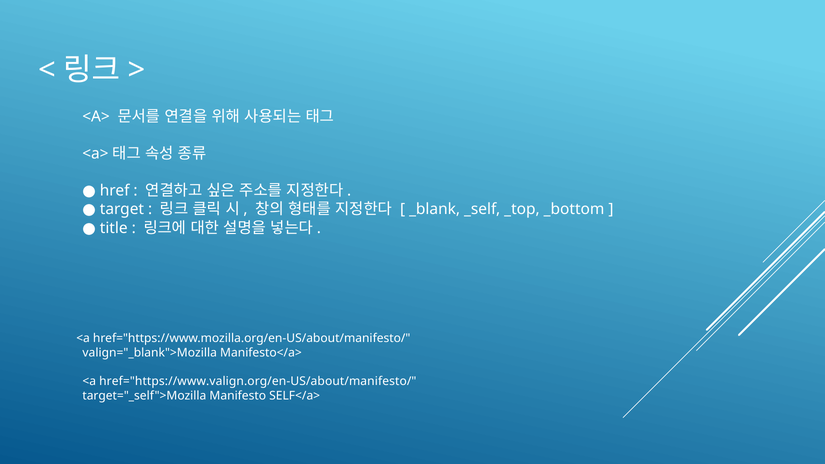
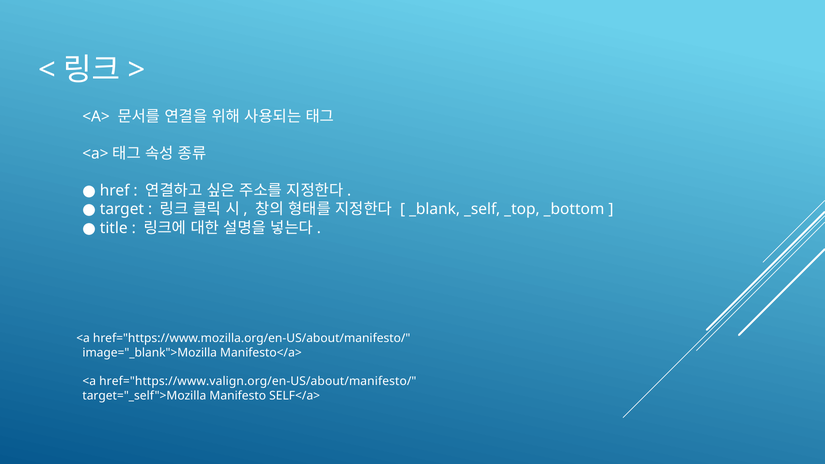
valign="_blank">Mozilla: valign="_blank">Mozilla -> image="_blank">Mozilla (150, 353)
